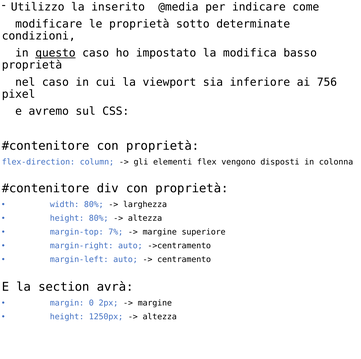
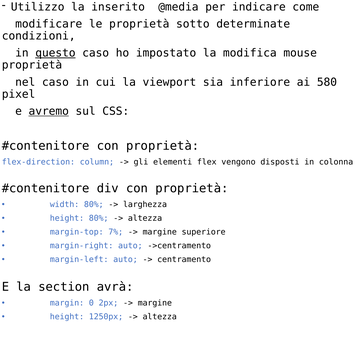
basso: basso -> mouse (300, 53)
756: 756 -> 580 (327, 82)
avremo underline: none -> present (49, 111)
